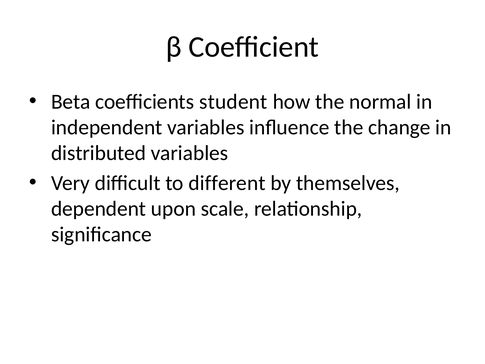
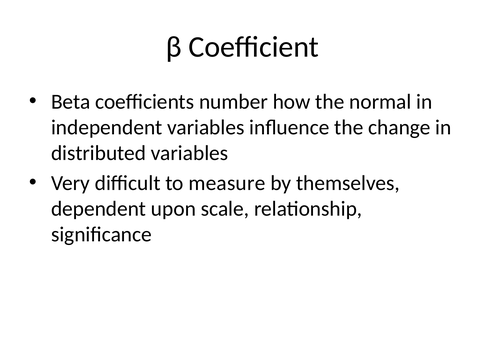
student: student -> number (233, 102)
different: different -> measure (227, 183)
